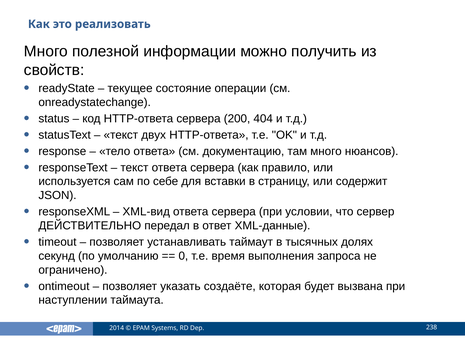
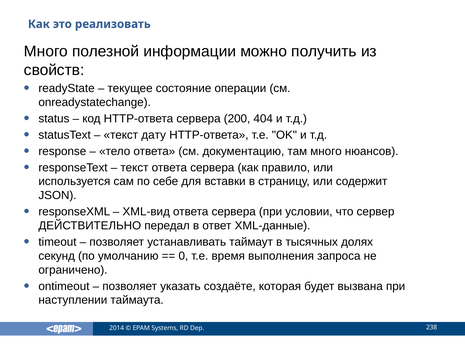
двух: двух -> дату (154, 135)
